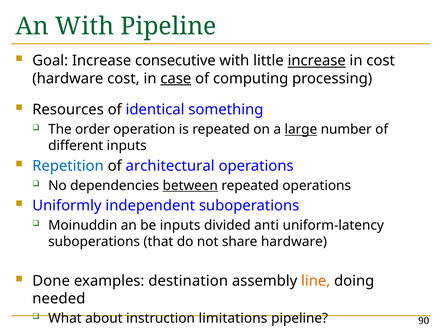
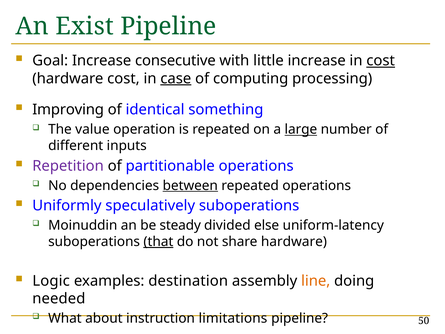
An With: With -> Exist (85, 26)
increase underline: present -> none (317, 61)
cost underline: none -> present (381, 61)
Resources: Resources -> Improving (68, 110)
order: order -> value (92, 129)
Repetition colour: blue -> purple (68, 166)
architectural: architectural -> partitionable (170, 166)
independent: independent -> speculatively (150, 206)
be inputs: inputs -> steady (180, 225)
anti: anti -> else (267, 225)
that underline: none -> present (158, 242)
Done: Done -> Logic (51, 281)
90: 90 -> 50 (424, 321)
